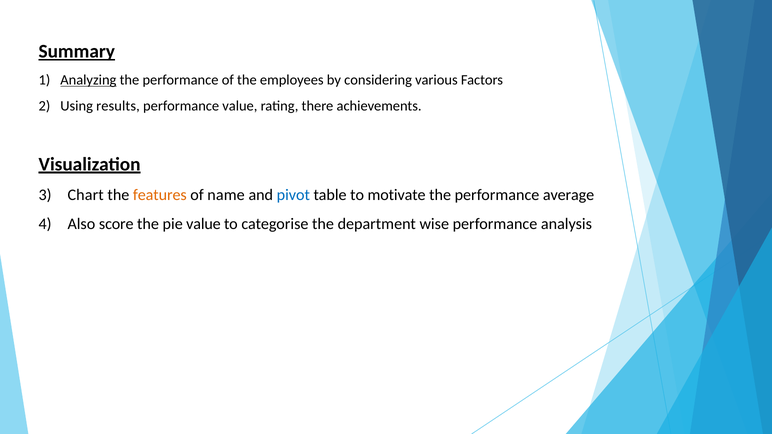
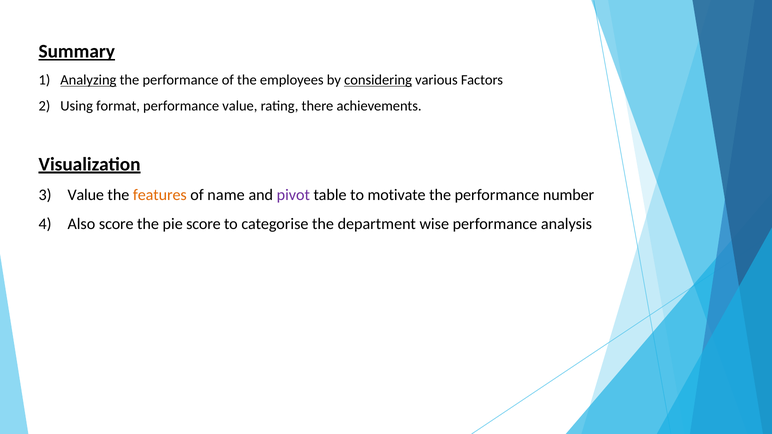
considering underline: none -> present (378, 80)
results: results -> format (118, 106)
Chart: Chart -> Value (86, 195)
pivot colour: blue -> purple (293, 195)
average: average -> number (569, 195)
pie value: value -> score (203, 224)
